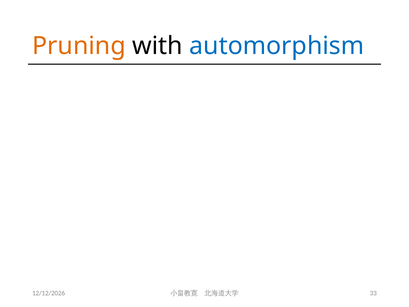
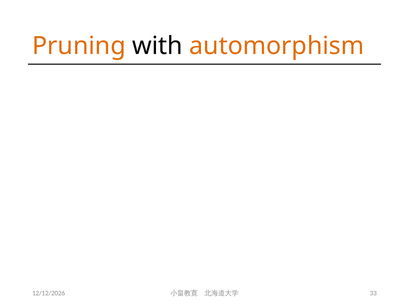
automorphism colour: blue -> orange (277, 46)
